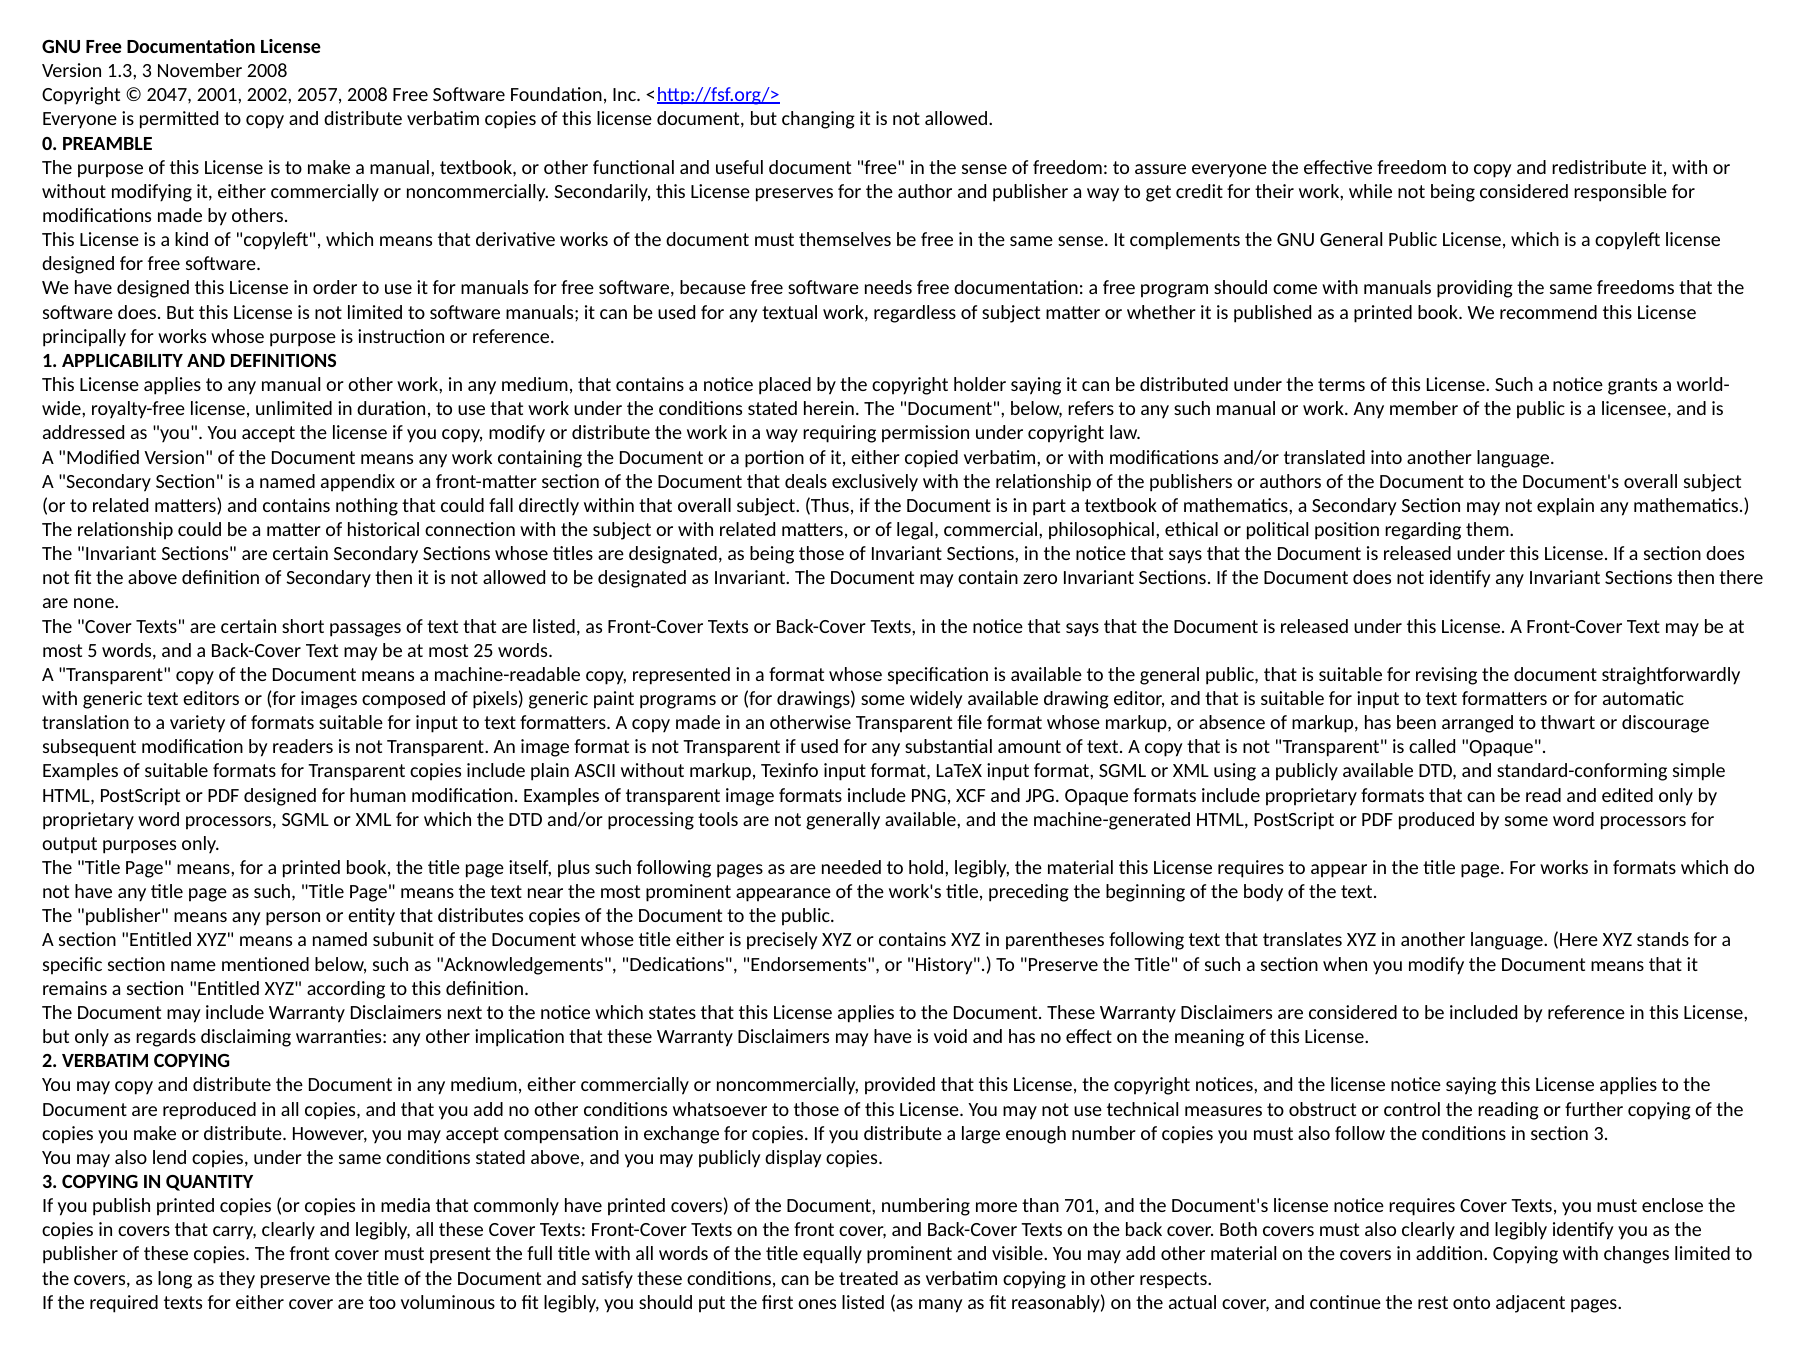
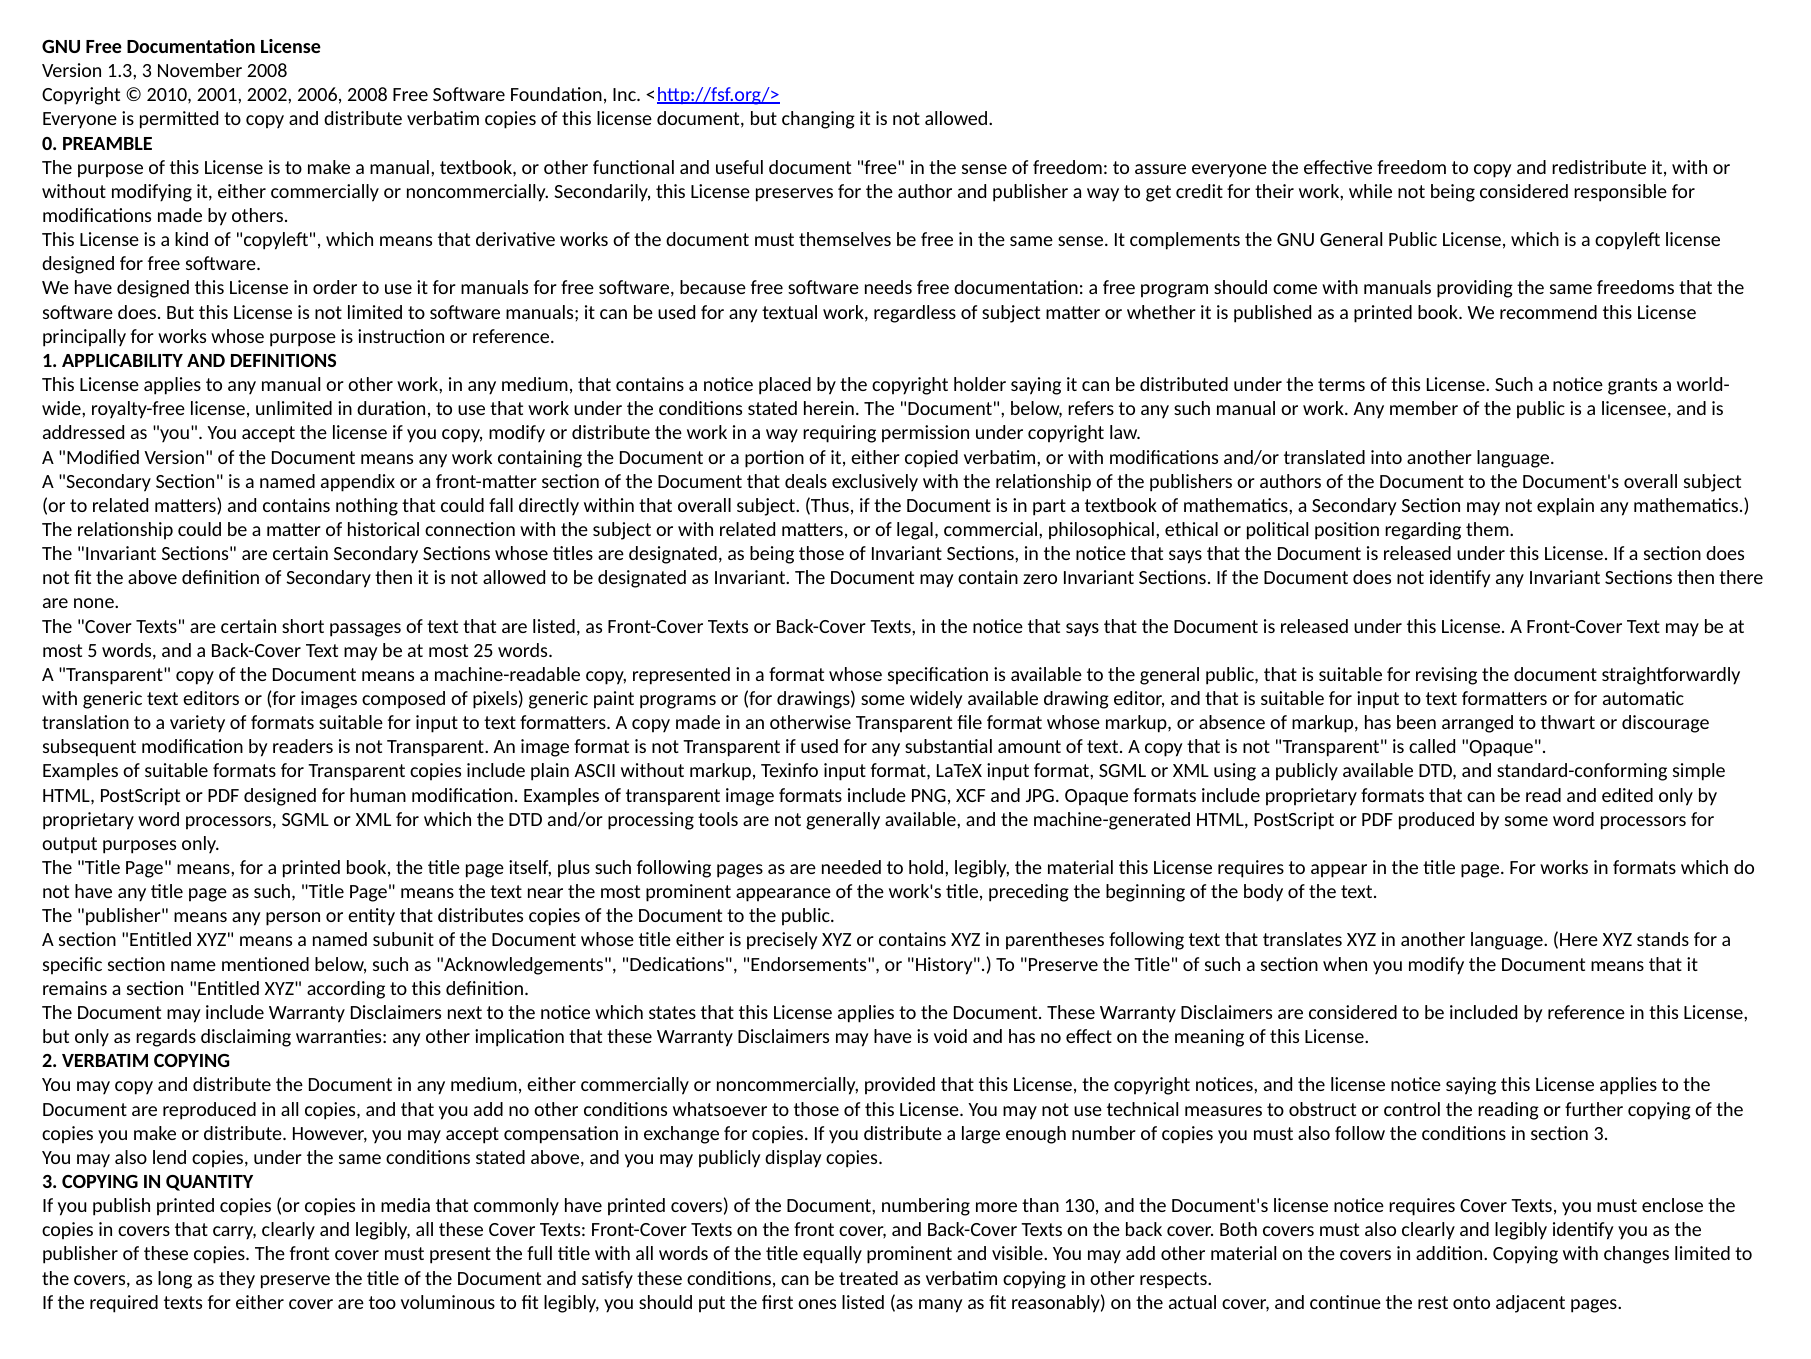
2047: 2047 -> 2010 (169, 95)
2057: 2057 -> 2006 (320, 95)
701: 701 -> 130 (1082, 1205)
